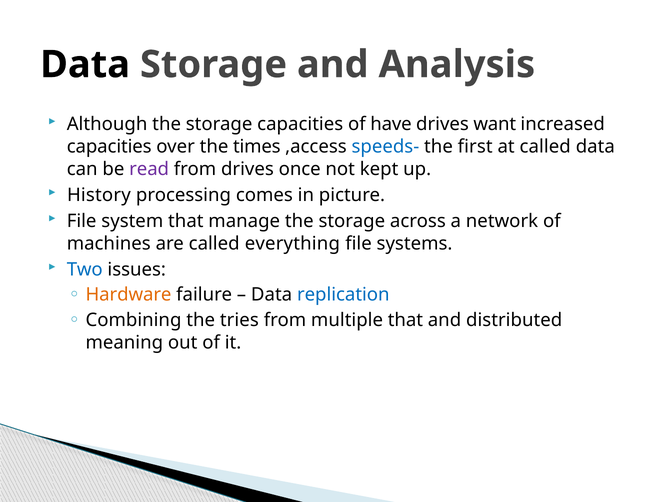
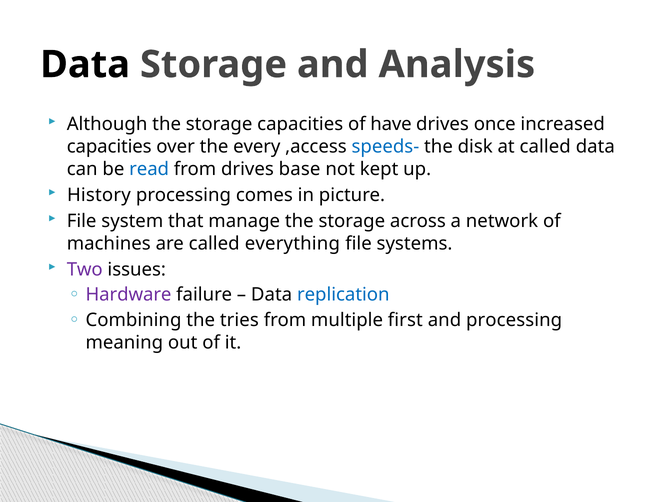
want: want -> once (495, 124)
times: times -> every (257, 146)
first: first -> disk (475, 146)
read colour: purple -> blue (149, 169)
once: once -> base (300, 169)
Two colour: blue -> purple (85, 269)
Hardware colour: orange -> purple (128, 295)
multiple that: that -> first (405, 320)
and distributed: distributed -> processing (514, 320)
